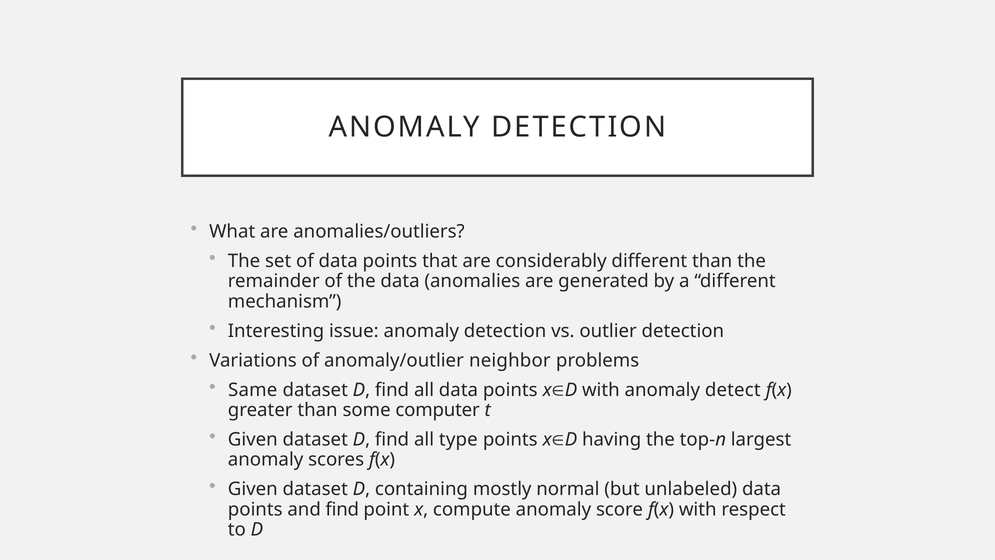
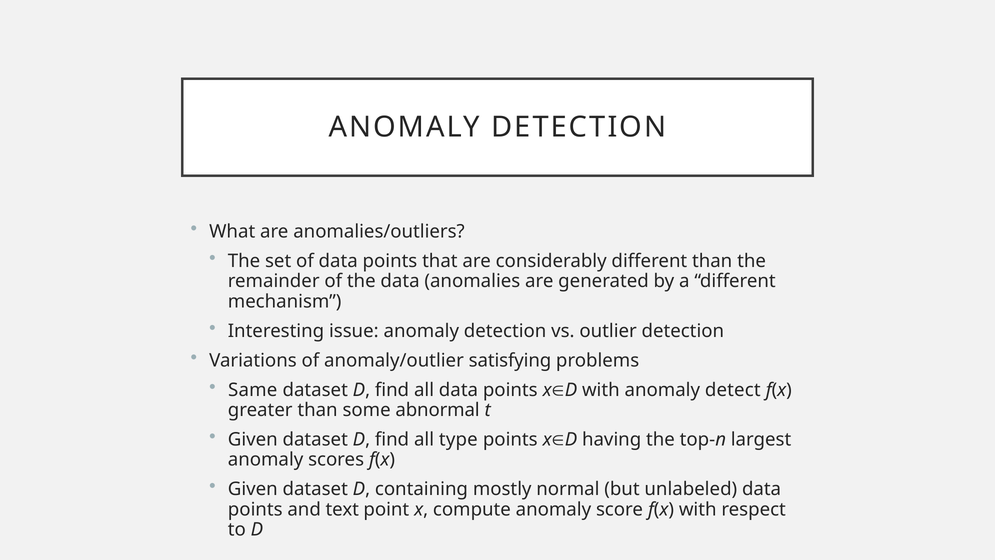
neighbor: neighbor -> satisfying (510, 360)
computer: computer -> abnormal (438, 410)
and find: find -> text (342, 509)
